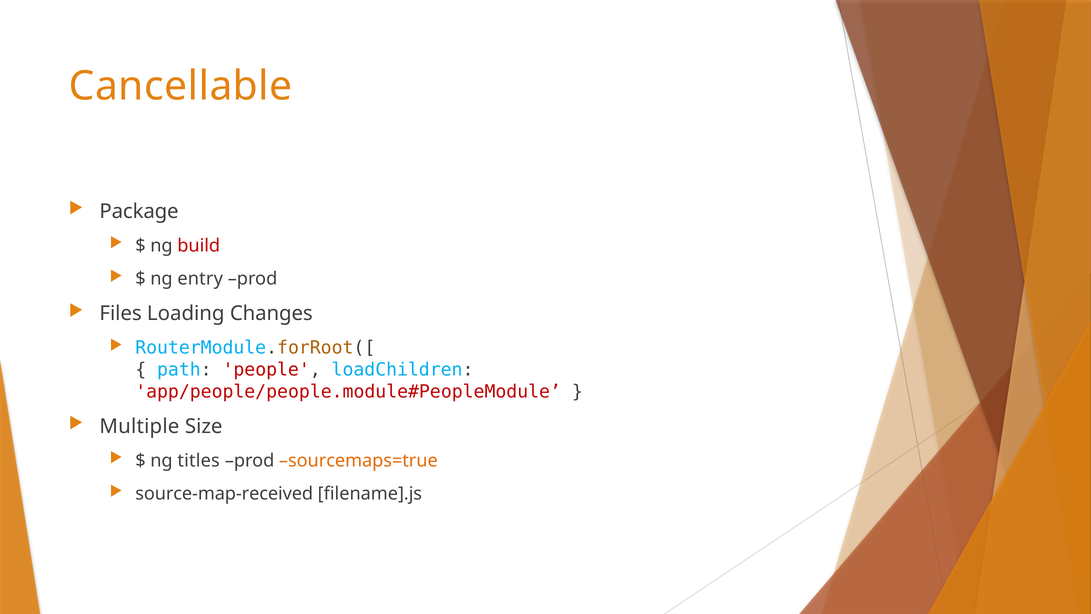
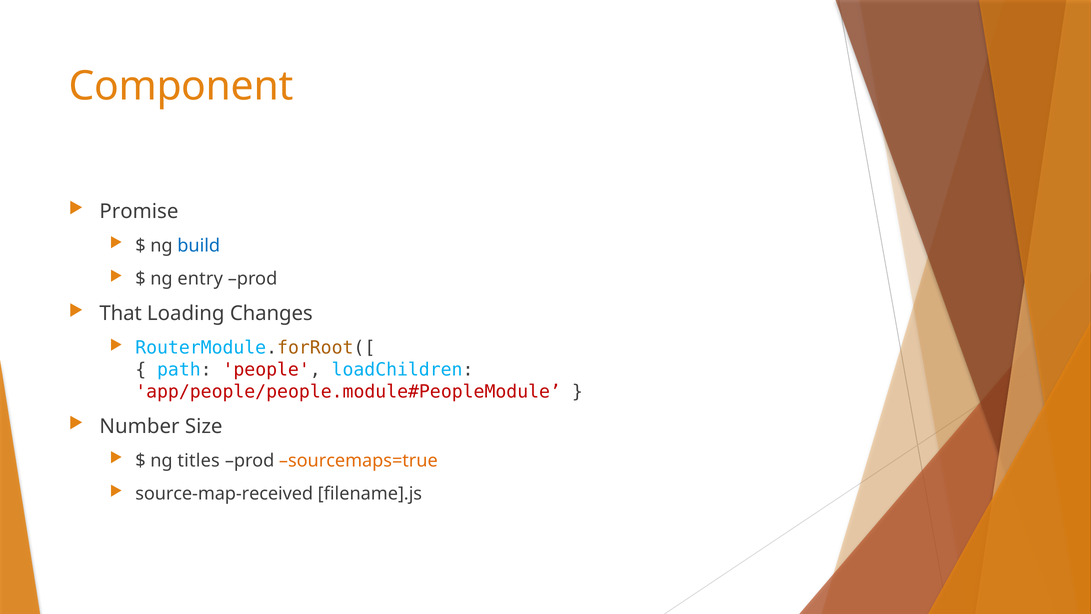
Cancellable: Cancellable -> Component (181, 86)
Package: Package -> Promise (139, 211)
build colour: red -> blue (199, 246)
Files: Files -> That (121, 313)
Multiple: Multiple -> Number (140, 426)
